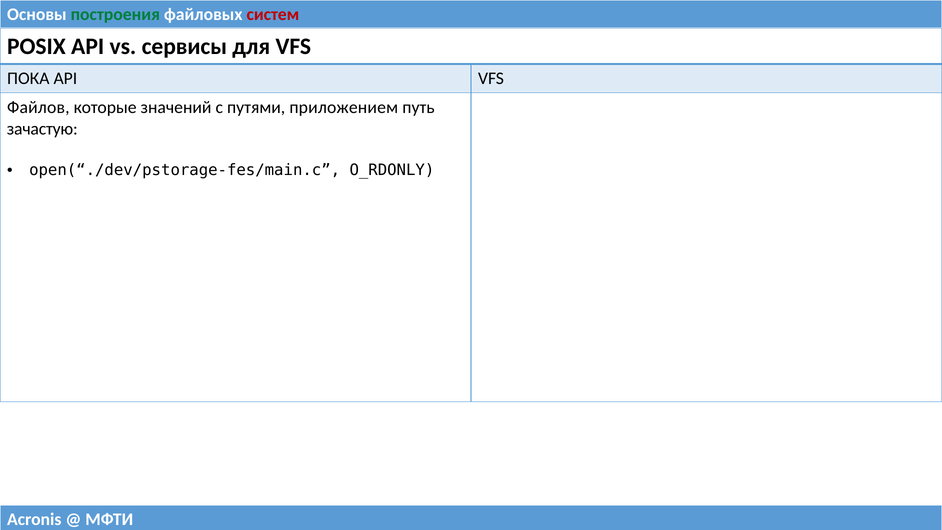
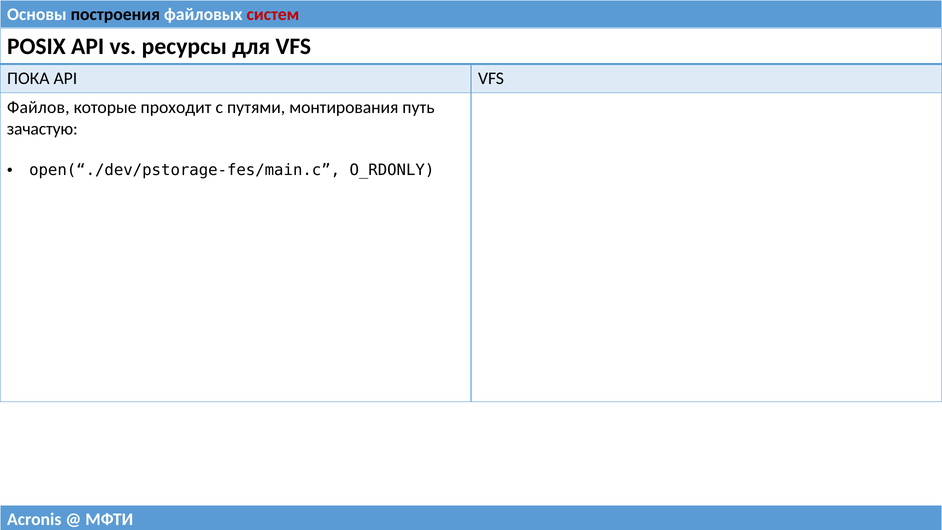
построения colour: green -> black (115, 15)
сервисы: сервисы -> ресурсы (184, 46)
значений: значений -> проходит (176, 107)
приложением: приложением -> монтирования (344, 107)
